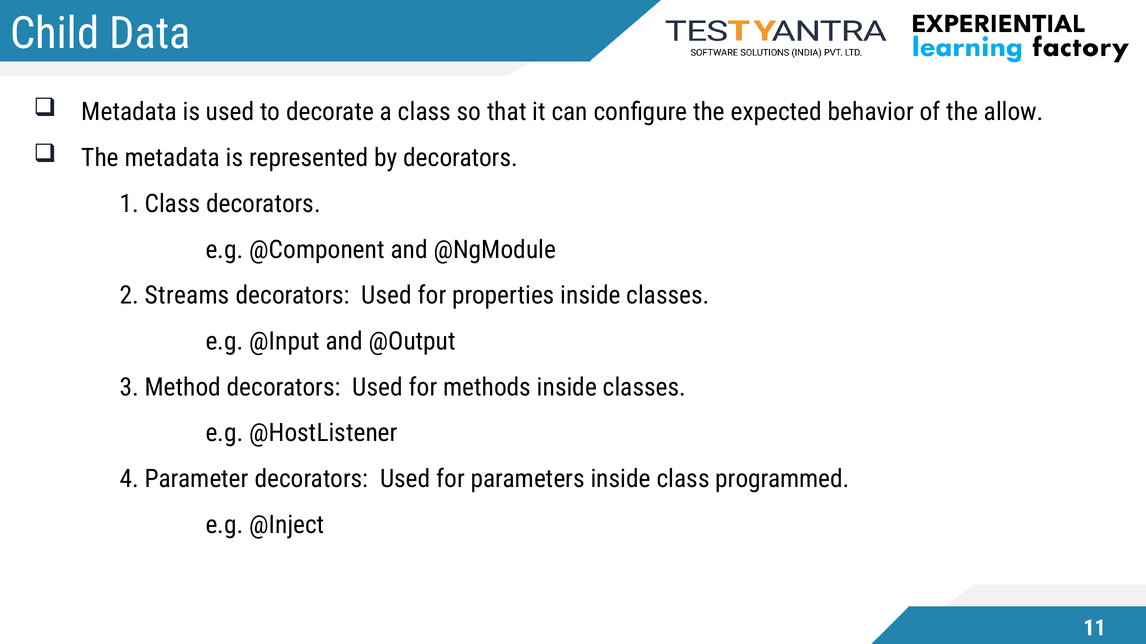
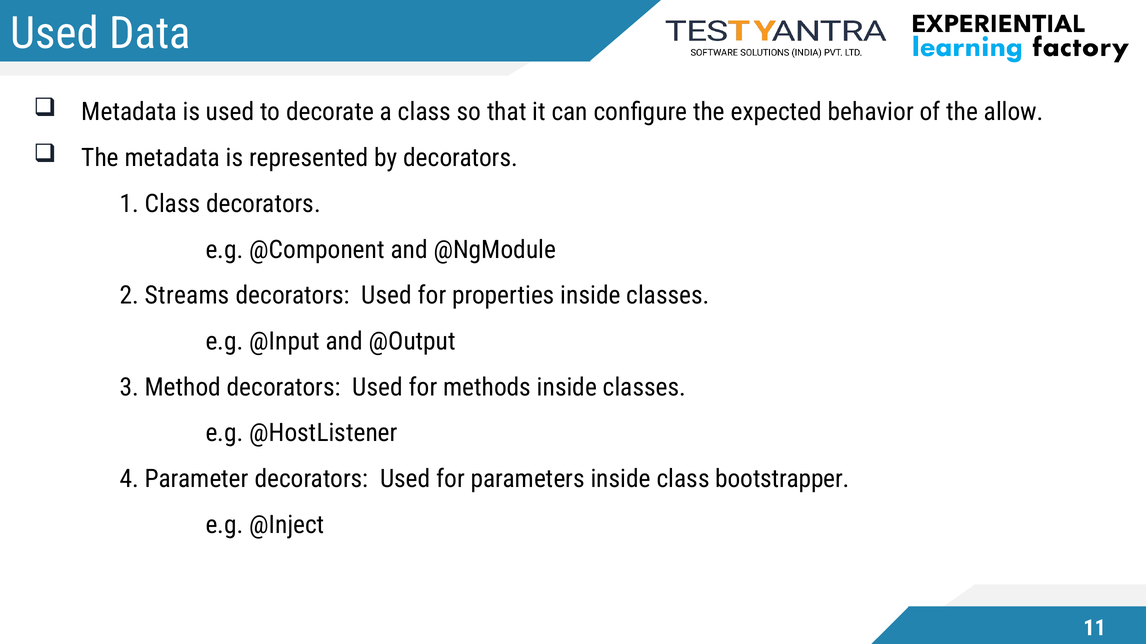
Child: Child -> Used (55, 34)
programmed: programmed -> bootstrapper (782, 479)
